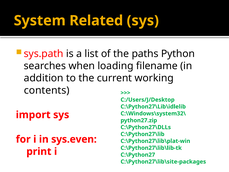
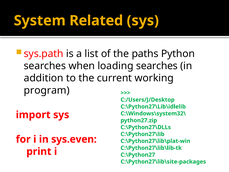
loading filename: filename -> searches (157, 66)
contents: contents -> program (47, 90)
